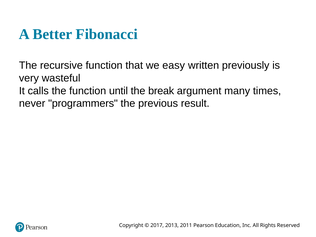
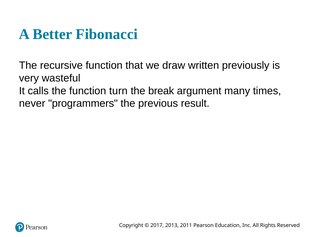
easy: easy -> draw (174, 66)
until: until -> turn (118, 91)
